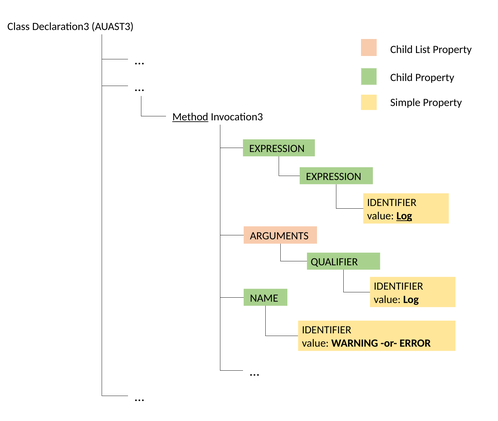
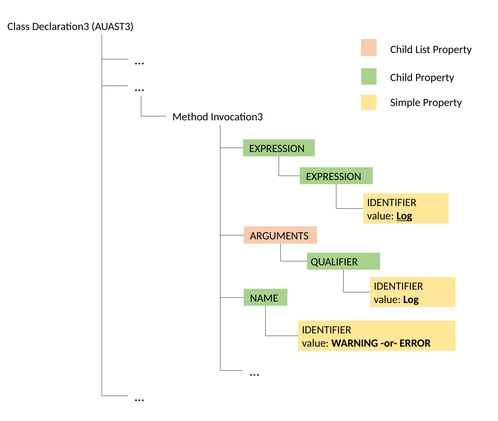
Method underline: present -> none (190, 117)
